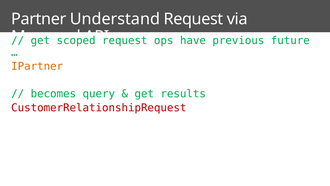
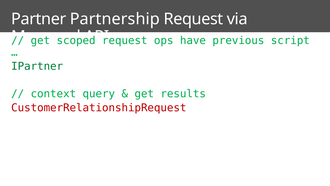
Understand: Understand -> Partnership (115, 19)
future: future -> script (290, 41)
IPartner colour: orange -> green (37, 66)
becomes: becomes -> context (53, 94)
